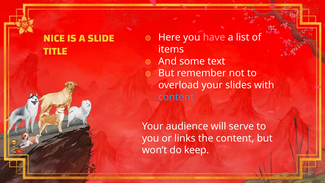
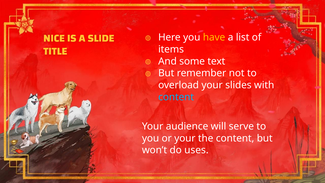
have colour: pink -> yellow (214, 37)
or links: links -> your (185, 138)
keep: keep -> uses (196, 150)
